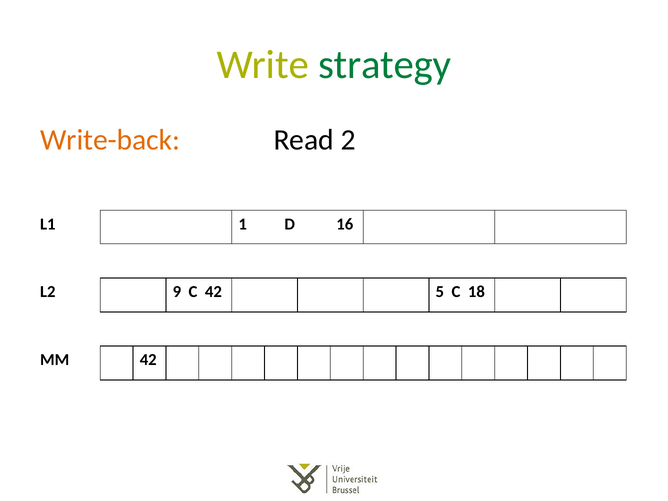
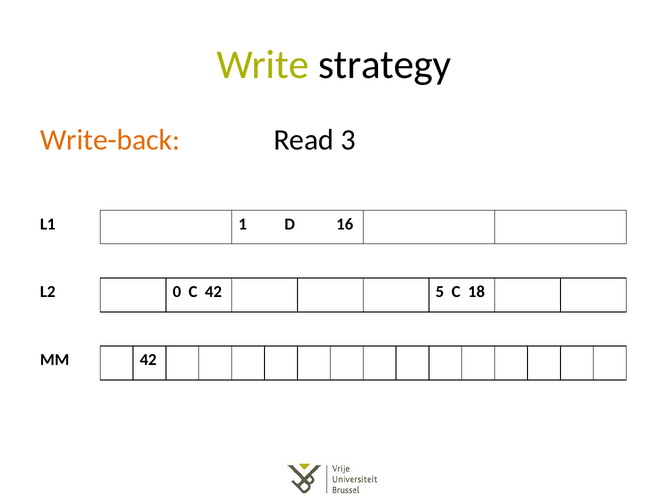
strategy colour: green -> black (385, 65)
2: 2 -> 3 (348, 140)
9: 9 -> 0 (177, 292)
